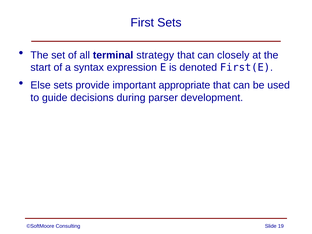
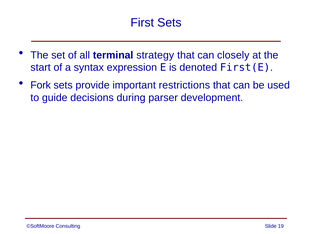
Else: Else -> Fork (41, 85)
appropriate: appropriate -> restrictions (184, 85)
